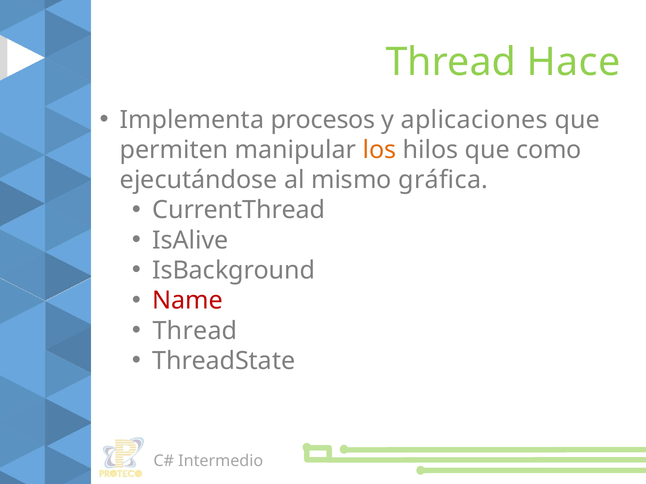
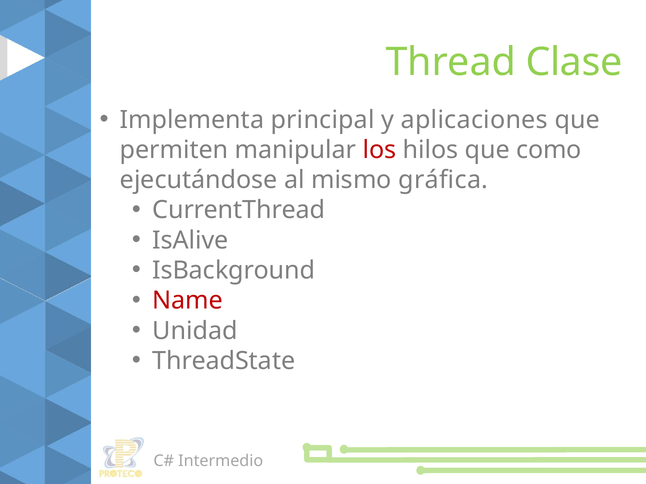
Hace: Hace -> Clase (574, 62)
procesos: procesos -> principal (323, 120)
los colour: orange -> red (380, 150)
Thread: Thread -> Unidad (195, 331)
